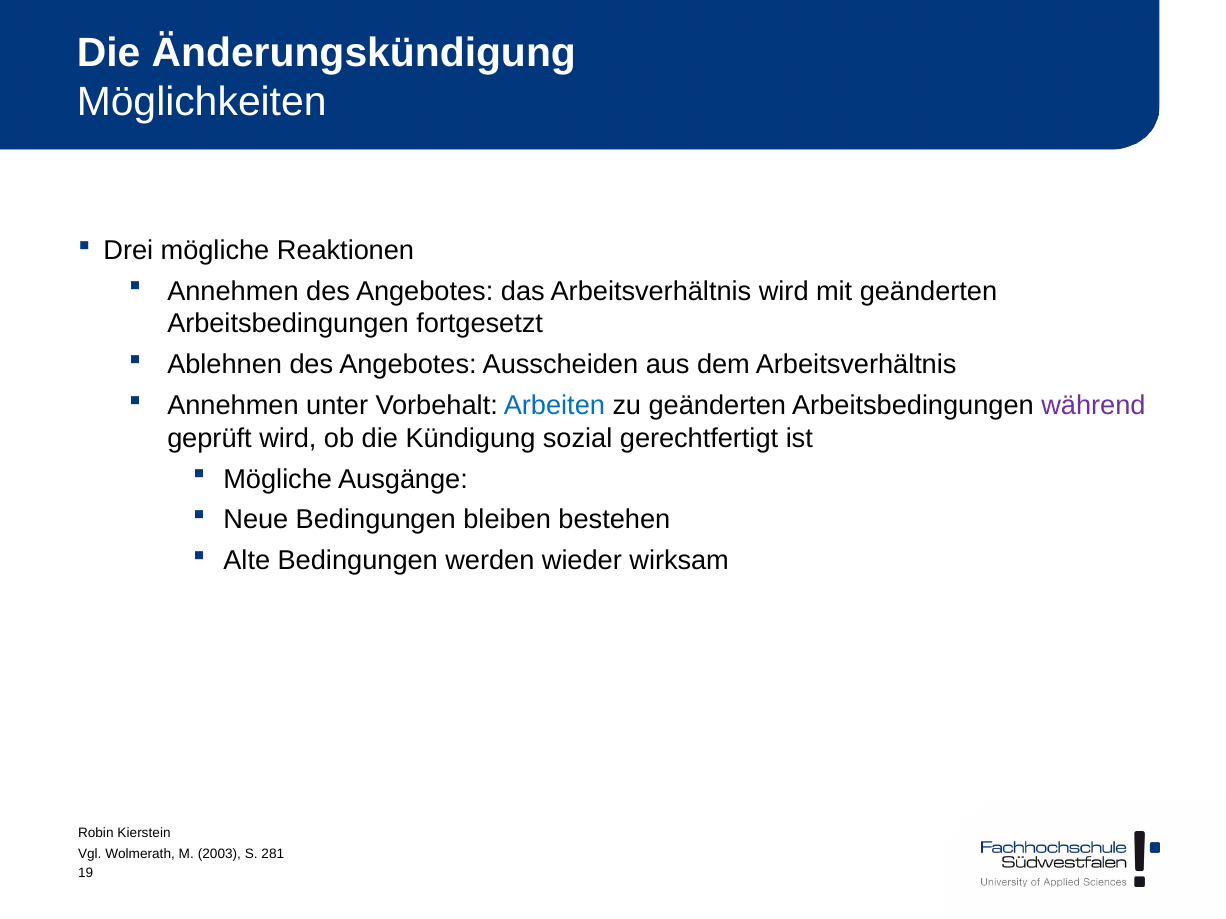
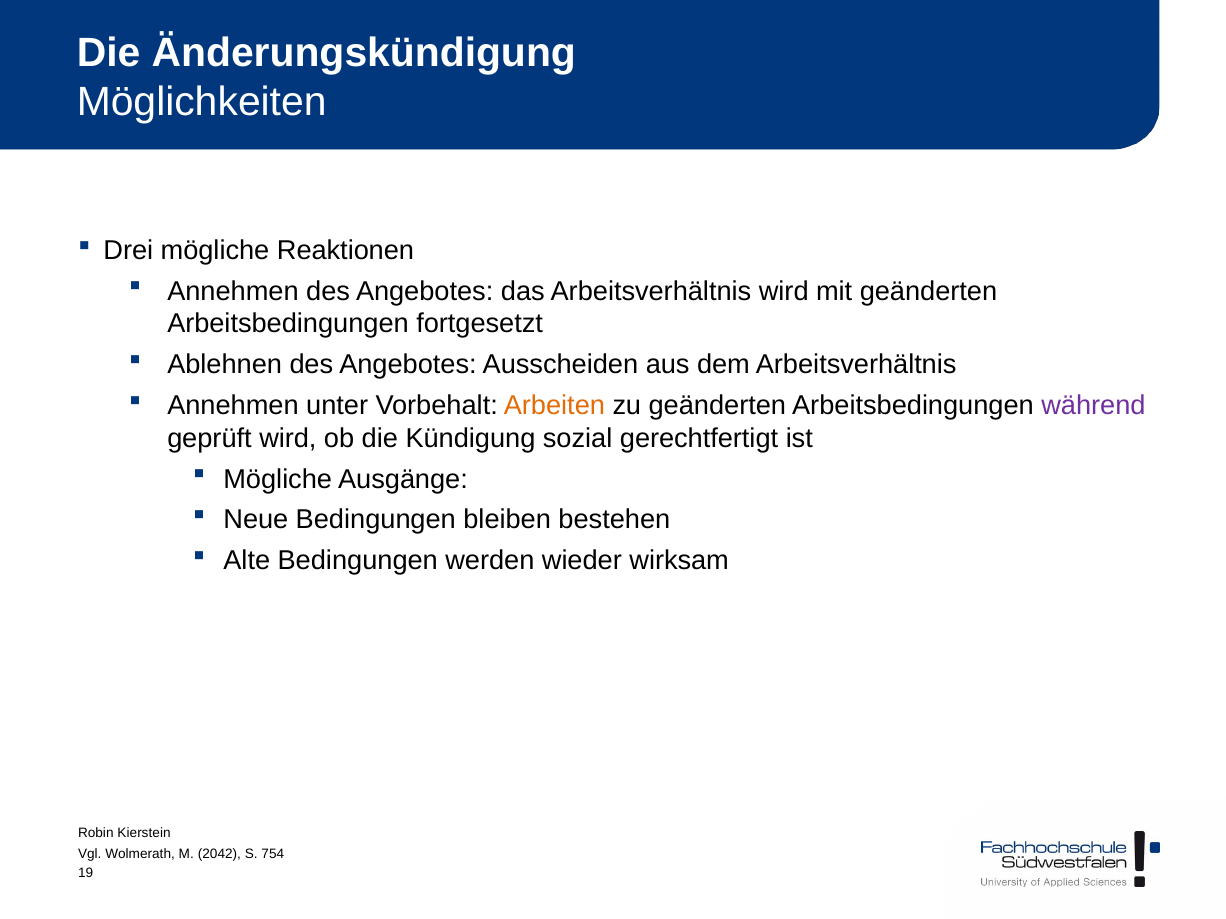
Arbeiten colour: blue -> orange (554, 406)
2003: 2003 -> 2042 (219, 854)
281: 281 -> 754 (273, 854)
